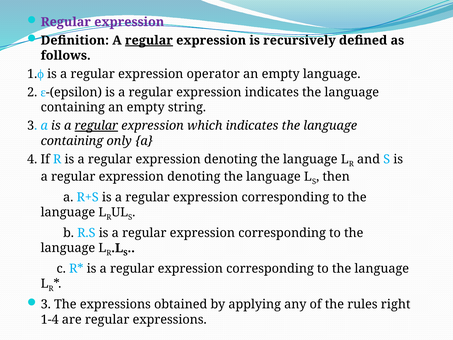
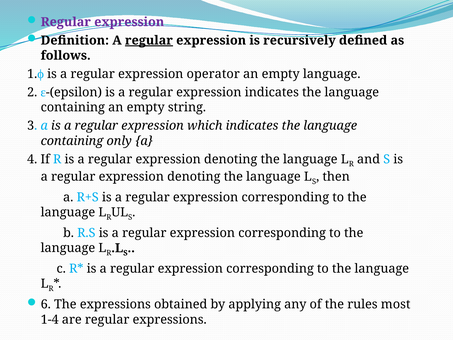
regular underline: present -> none (96, 126)
3: 3 -> 6 (46, 304)
right: right -> most (396, 304)
